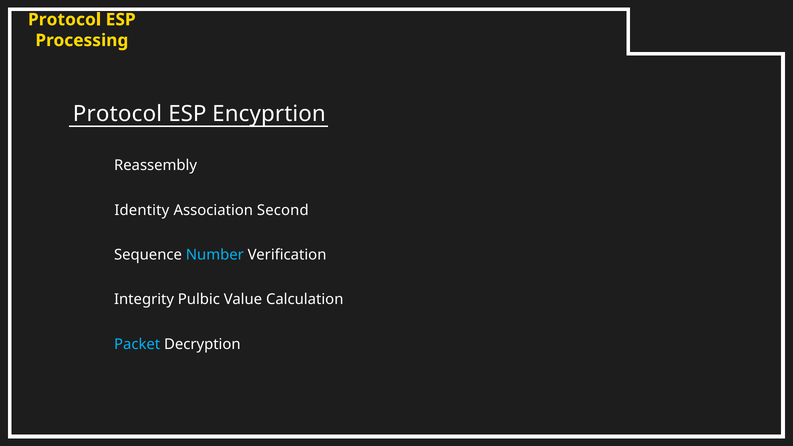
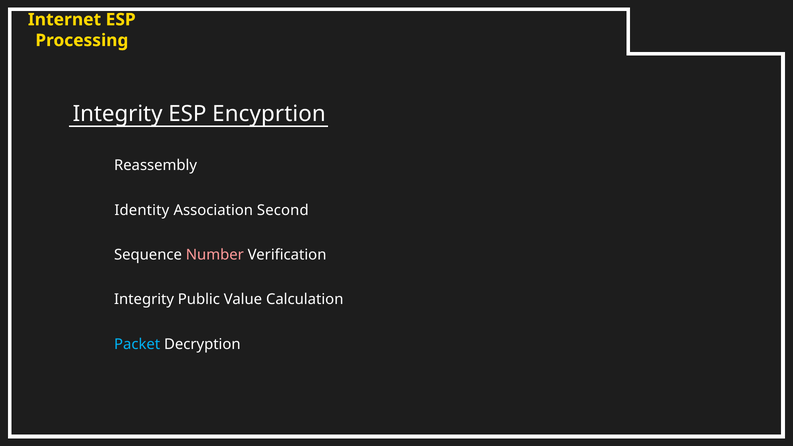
Protocol: Protocol -> Internet (65, 20)
Protocol: Protocol -> Integrity (118, 114)
Number colour: light blue -> pink (215, 255)
Pulbic: Pulbic -> Public (199, 300)
